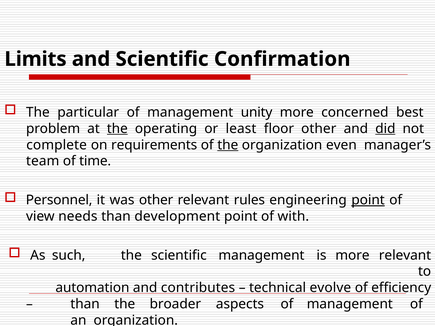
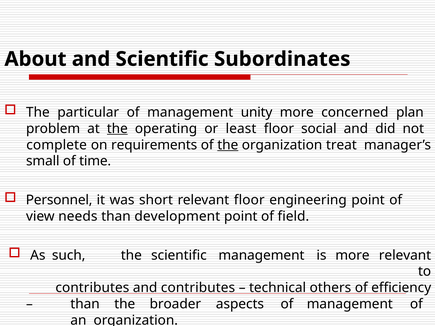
Limits: Limits -> About (35, 59)
Confirmation: Confirmation -> Subordinates (282, 59)
best: best -> plan (410, 112)
floor other: other -> social (319, 129)
did underline: present -> none (385, 129)
even: even -> treat (341, 145)
team: team -> small (43, 161)
was other: other -> short (156, 200)
relevant rules: rules -> floor (249, 200)
point underline: present -> none (368, 200)
with: with -> field (293, 217)
automation: automation -> contributes (92, 288)
evolve: evolve -> others (330, 288)
